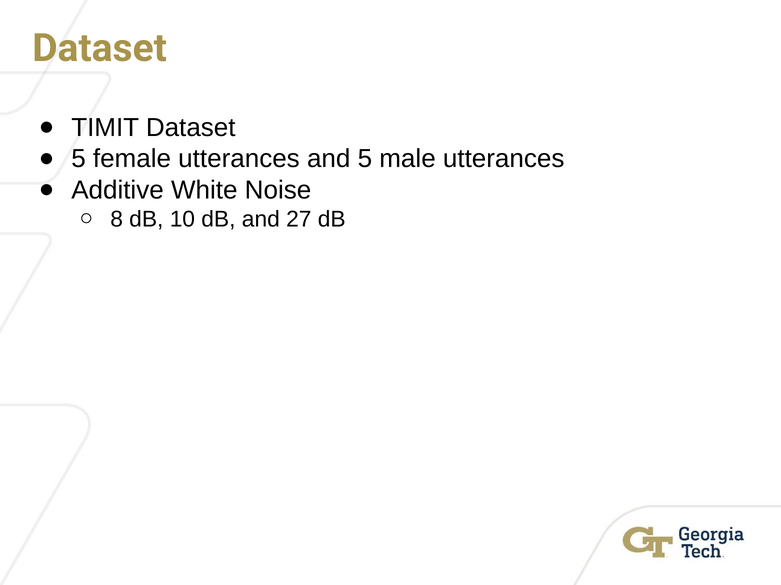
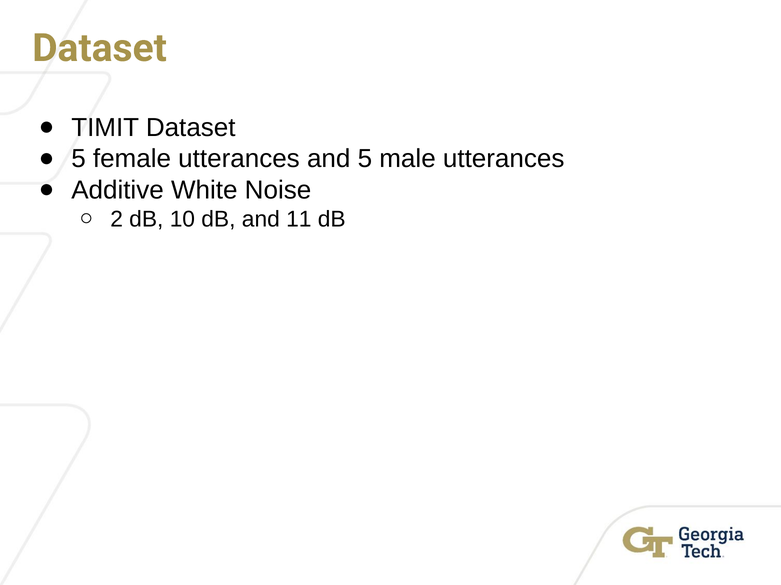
8: 8 -> 2 (117, 219)
27: 27 -> 11 (299, 219)
